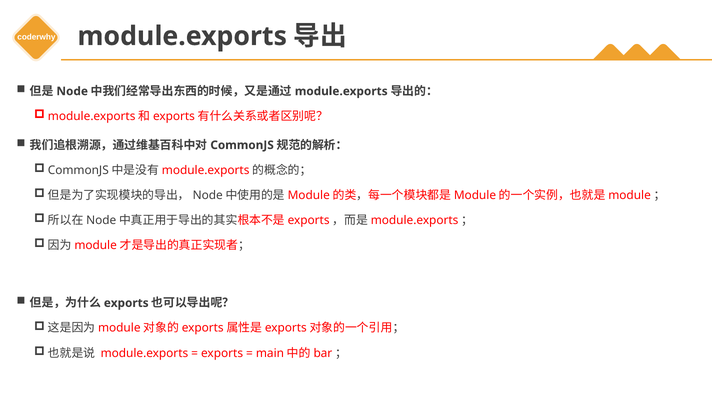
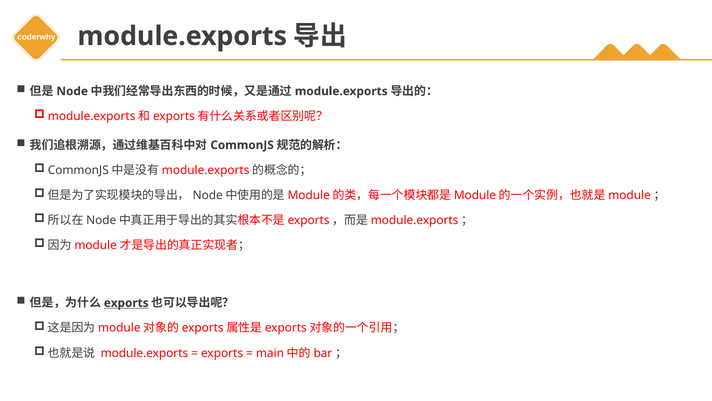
exports underline: none -> present (126, 303)
